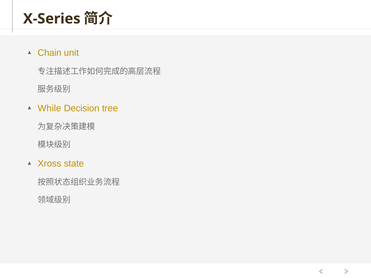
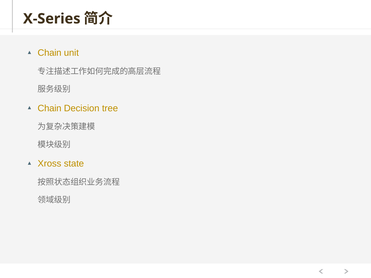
While: While -> Chain (50, 108)
